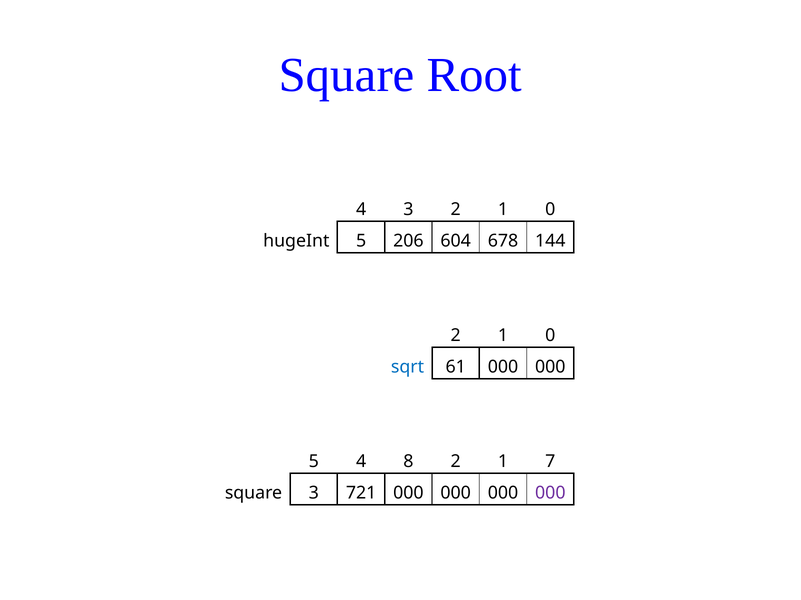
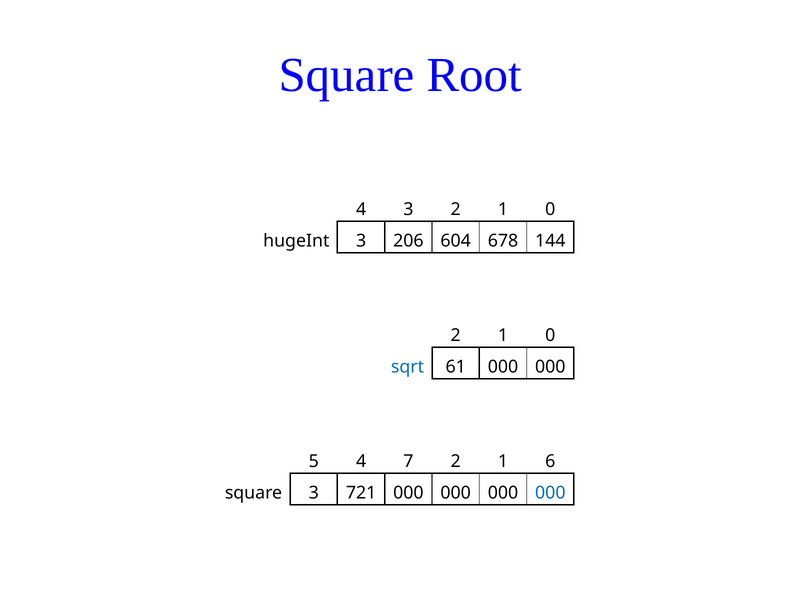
hugeInt 5: 5 -> 3 (361, 241)
8: 8 -> 7 (408, 462)
7: 7 -> 6 (550, 462)
000 colour: purple -> blue (550, 494)
